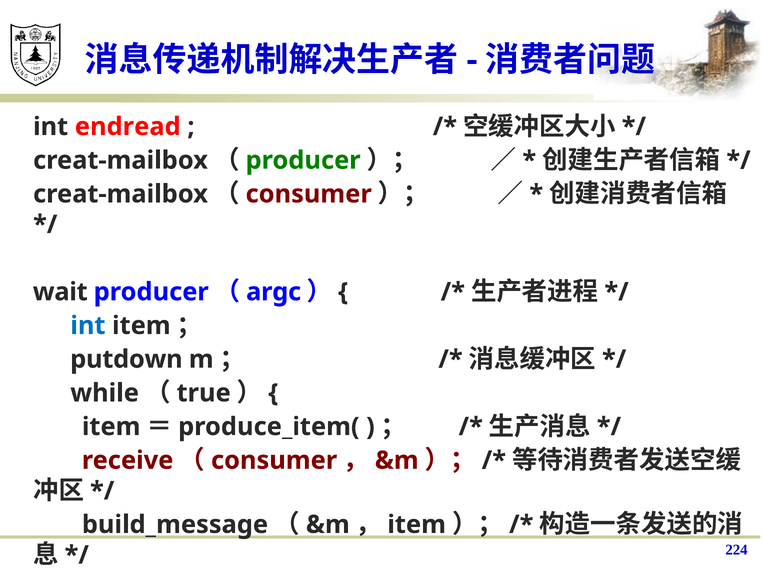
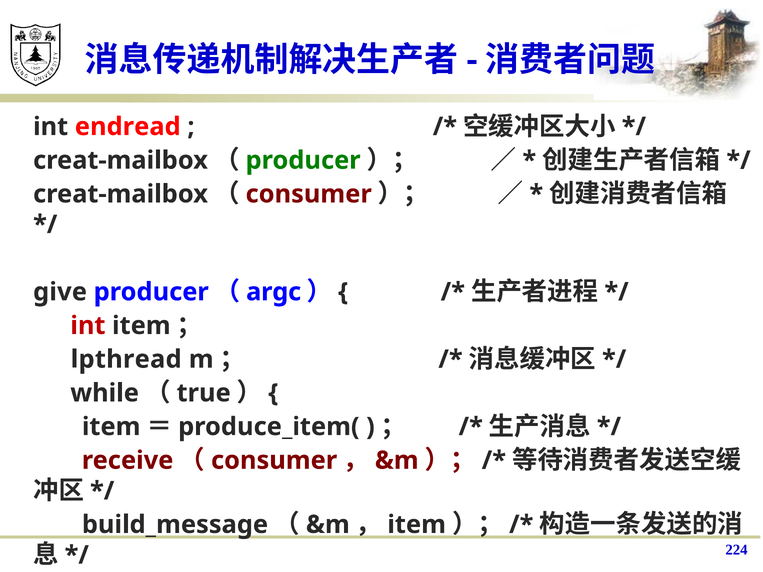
wait: wait -> give (60, 292)
int colour: blue -> red (88, 326)
putdown: putdown -> lpthread (126, 359)
